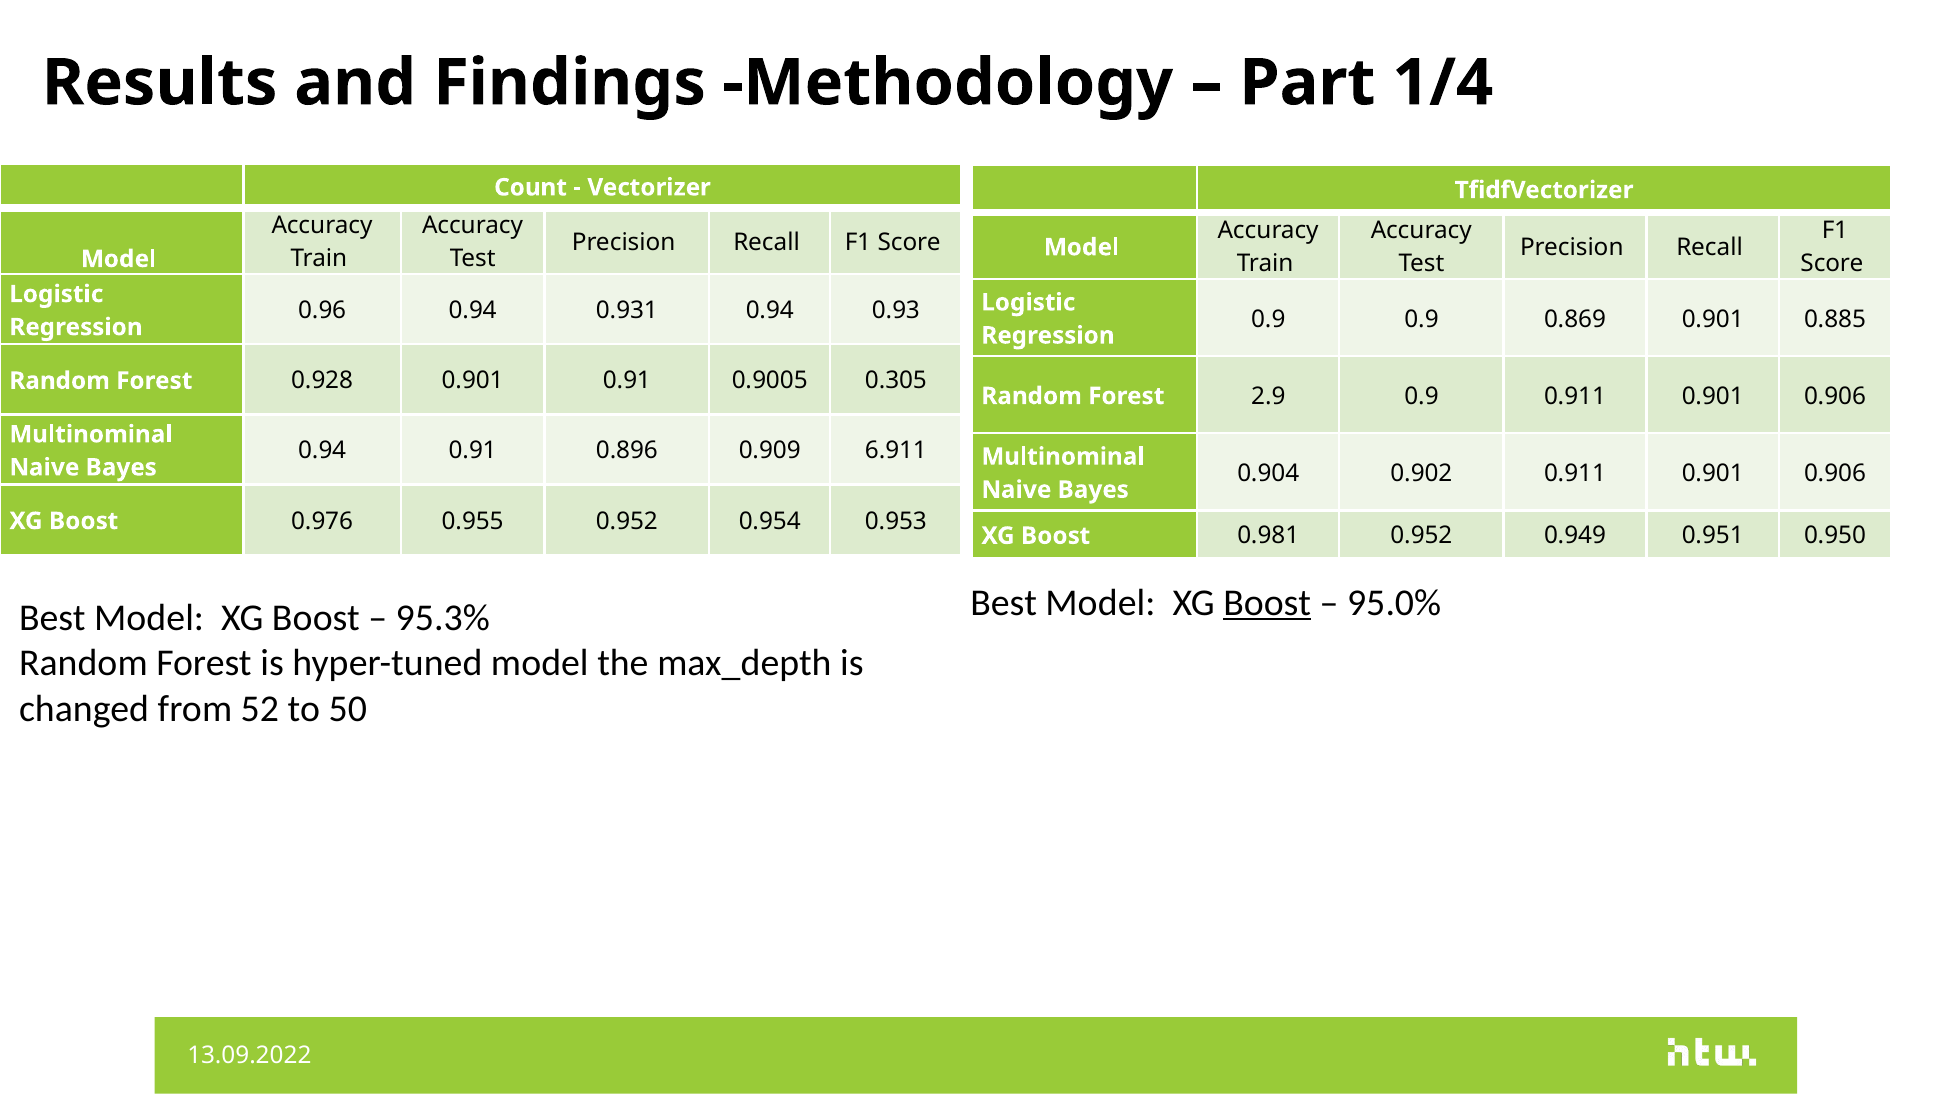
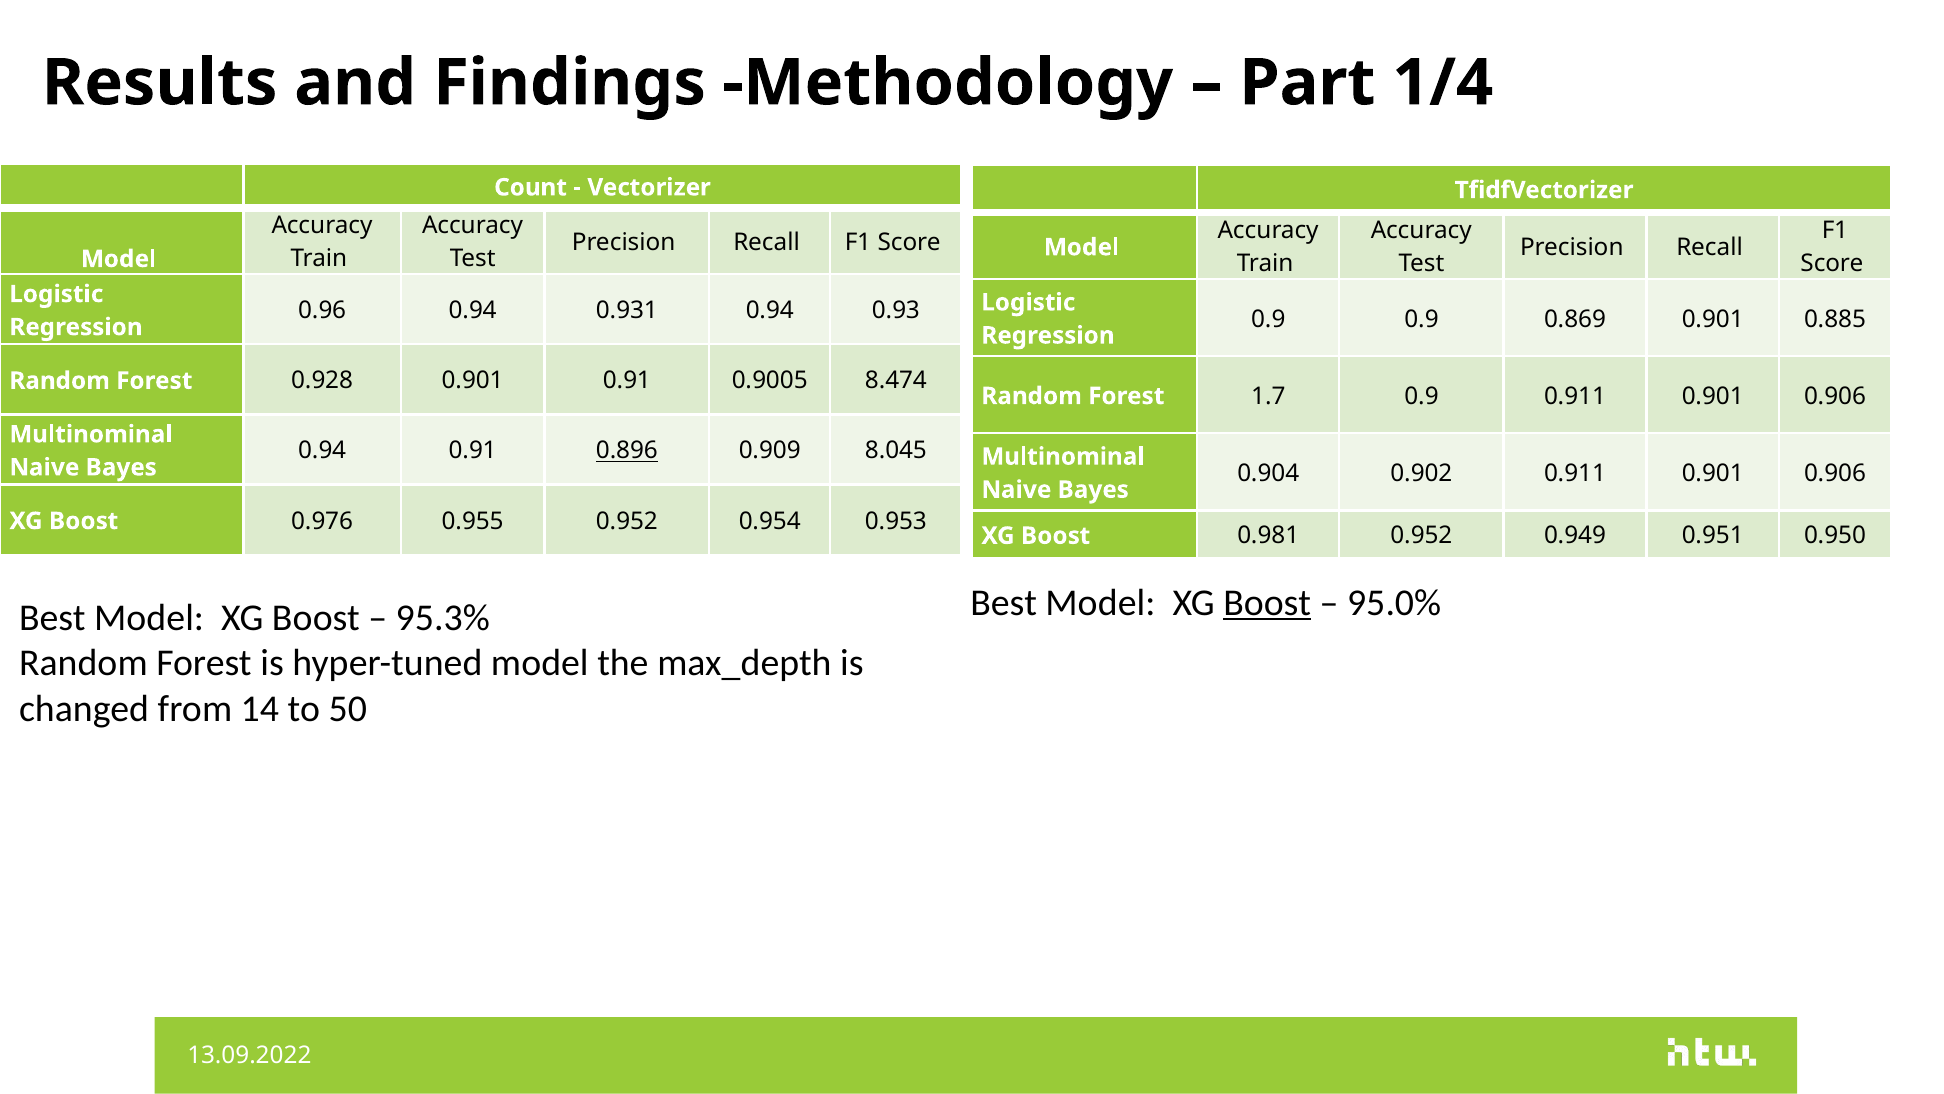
0.305: 0.305 -> 8.474 (896, 381)
2.9: 2.9 -> 1.7 (1268, 396)
0.896 underline: none -> present (627, 451)
6.911: 6.911 -> 8.045 (896, 451)
52: 52 -> 14 (260, 708)
